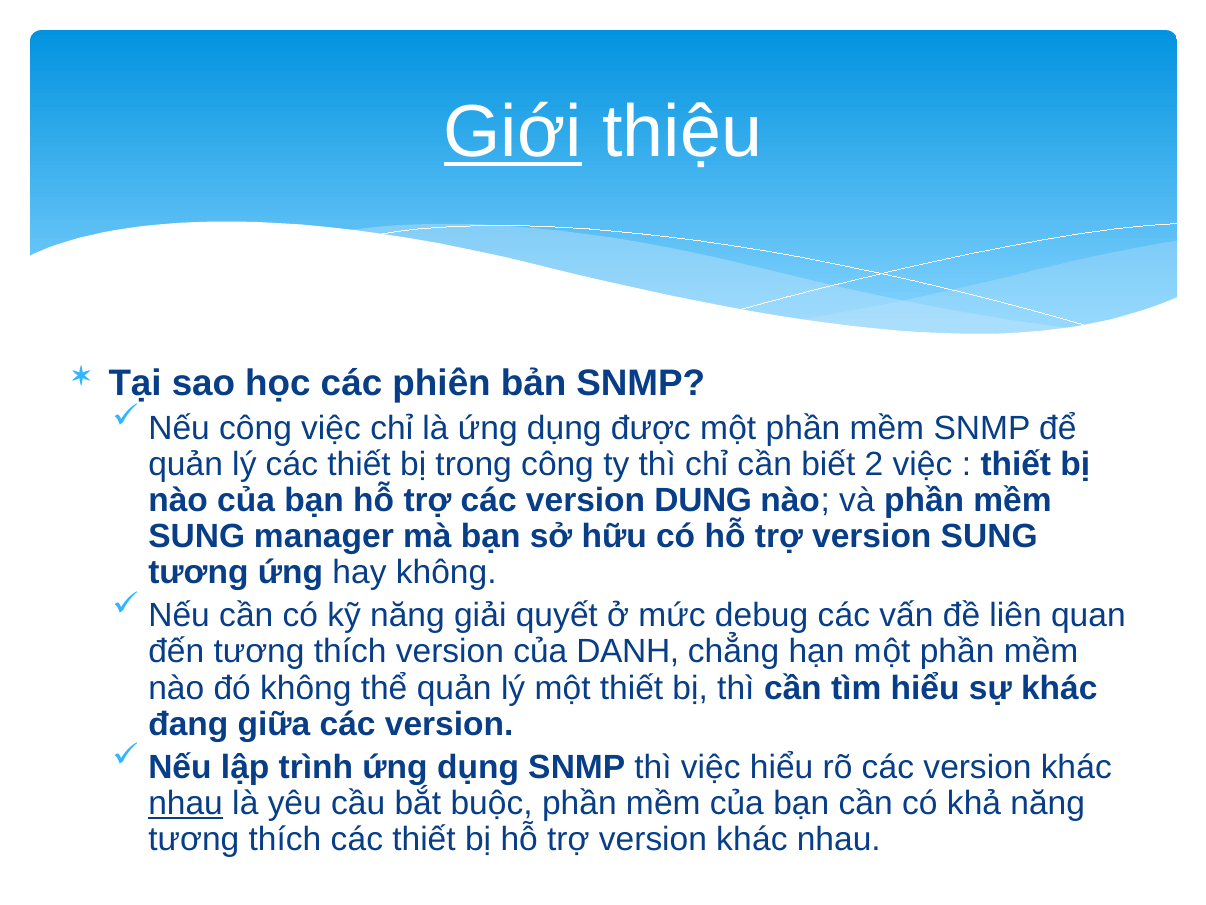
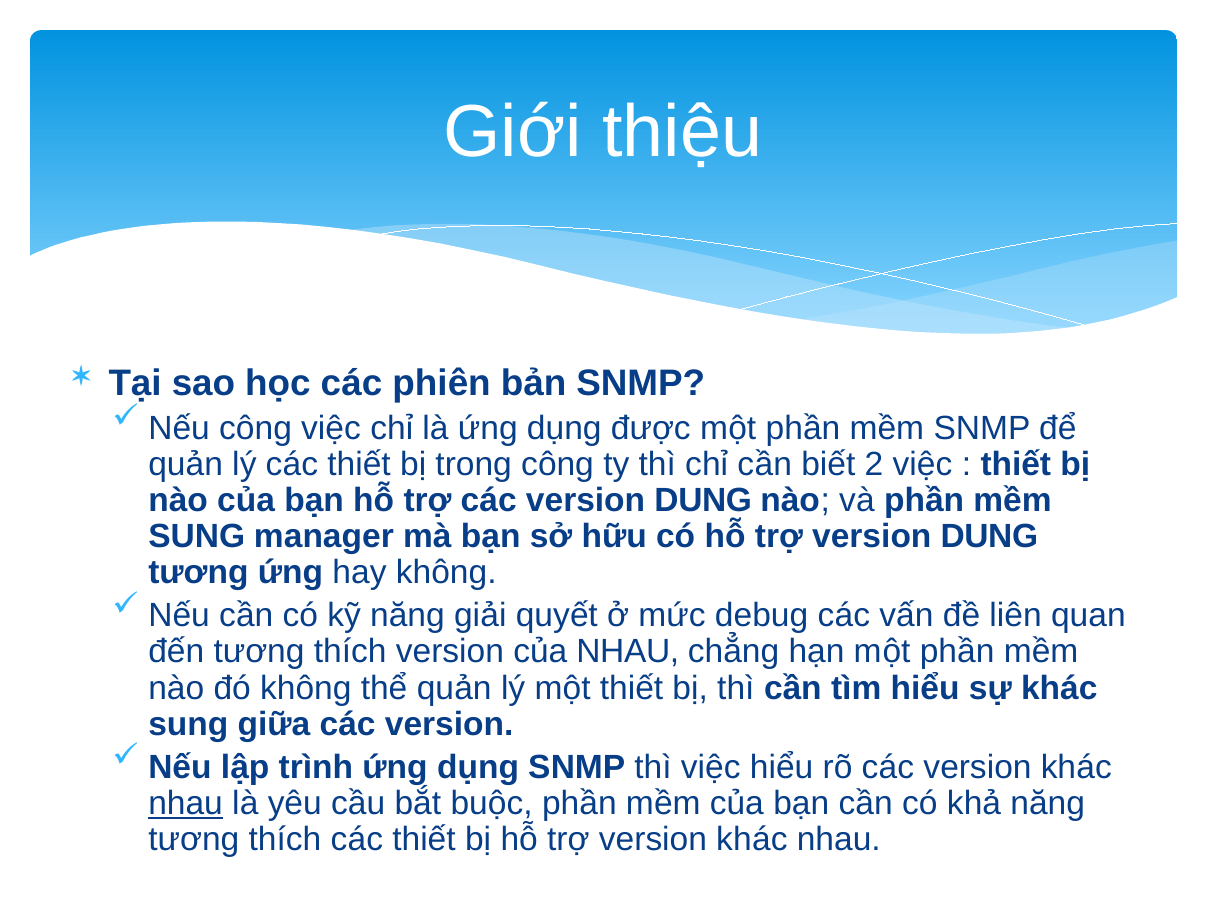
Giới underline: present -> none (513, 132)
trợ version SUNG: SUNG -> DUNG (989, 536)
của DANH: DANH -> NHAU (628, 651)
đang: đang -> sung (188, 724)
